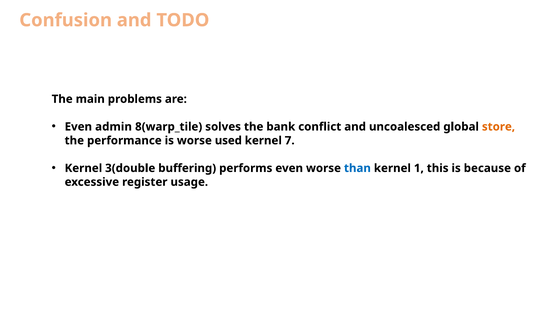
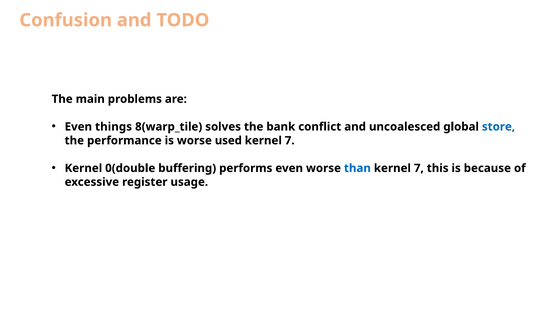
admin: admin -> things (114, 127)
store colour: orange -> blue (498, 127)
3(double: 3(double -> 0(double (130, 168)
1: 1 -> 7 (419, 168)
